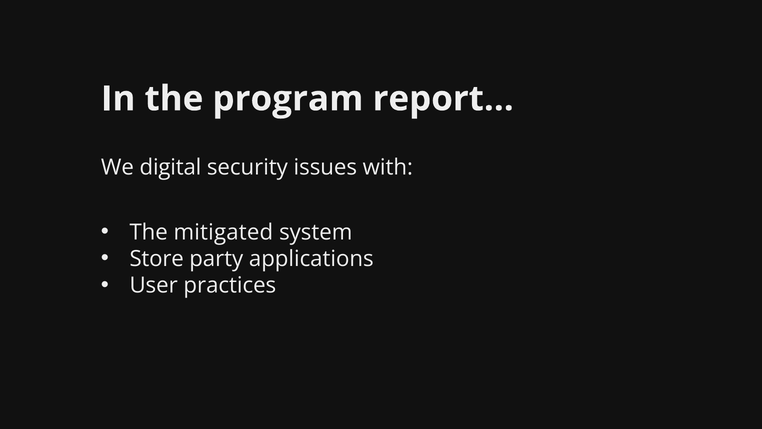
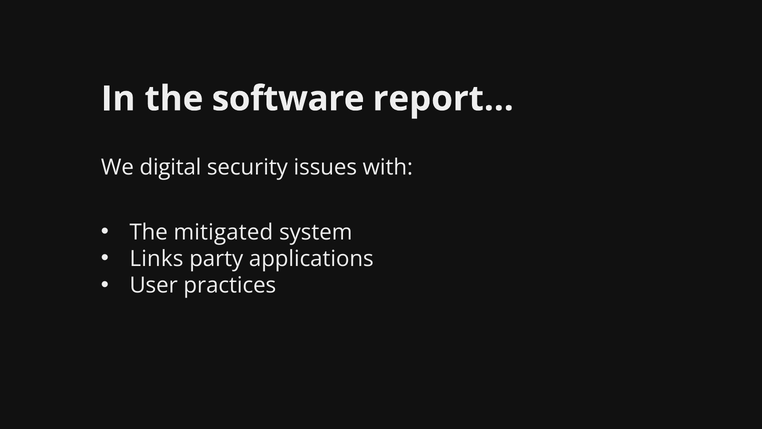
program: program -> software (288, 99)
Store: Store -> Links (156, 259)
